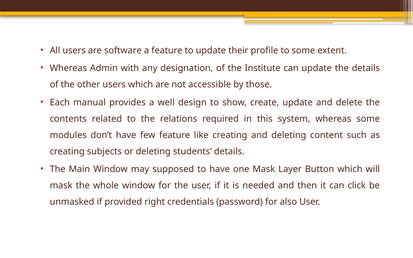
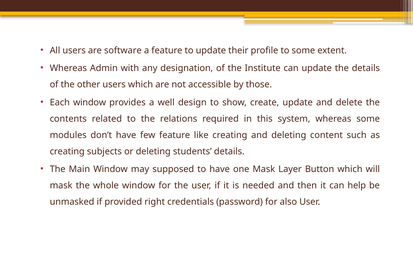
Each manual: manual -> window (90, 102)
click: click -> help (357, 186)
